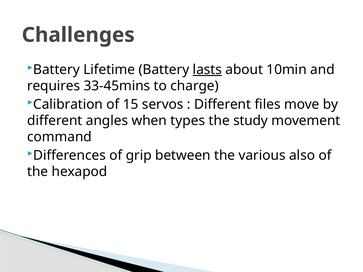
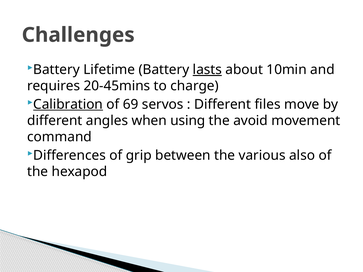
33-45mins: 33-45mins -> 20-45mins (117, 86)
Calibration underline: none -> present (68, 104)
15: 15 -> 69 (131, 104)
types: types -> using (188, 121)
study: study -> avoid (251, 121)
